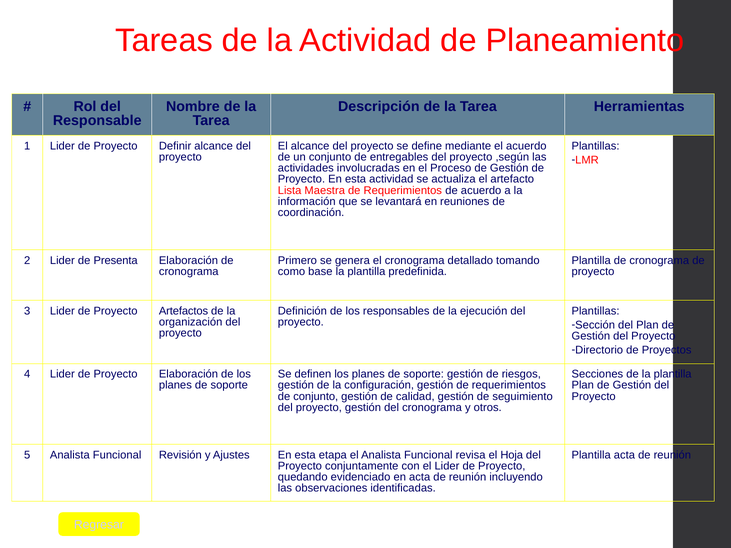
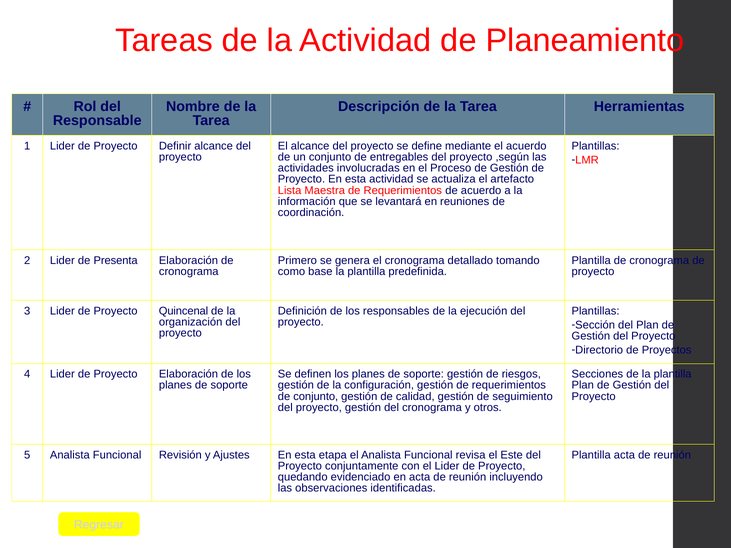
Artefactos: Artefactos -> Quincenal (184, 311)
Hoja: Hoja -> Este (512, 455)
